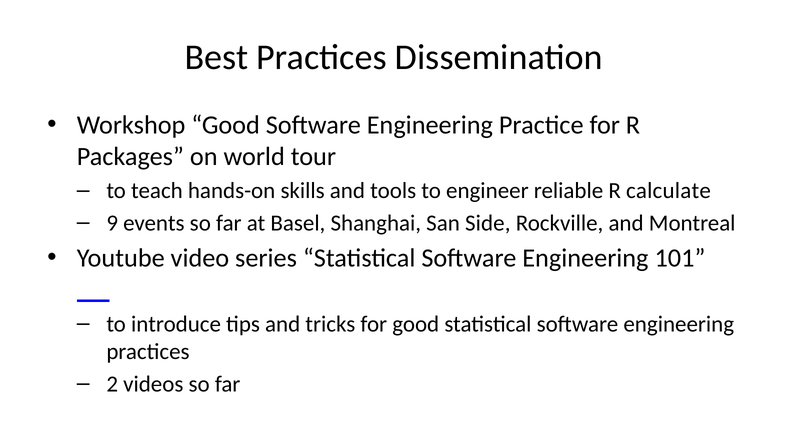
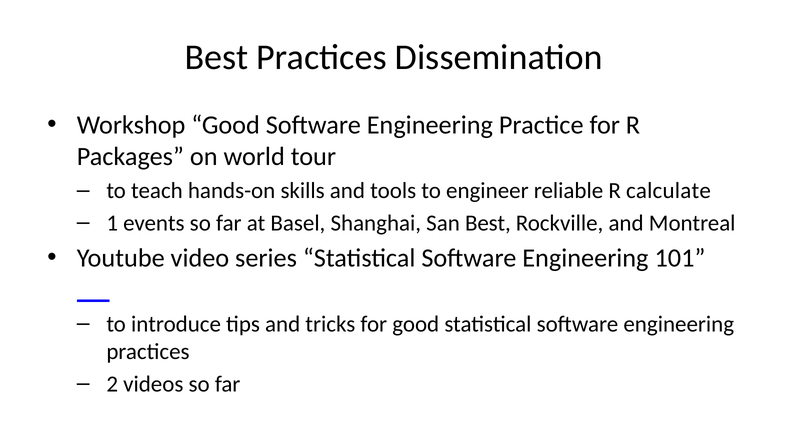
9: 9 -> 1 (112, 223)
San Side: Side -> Best (488, 223)
